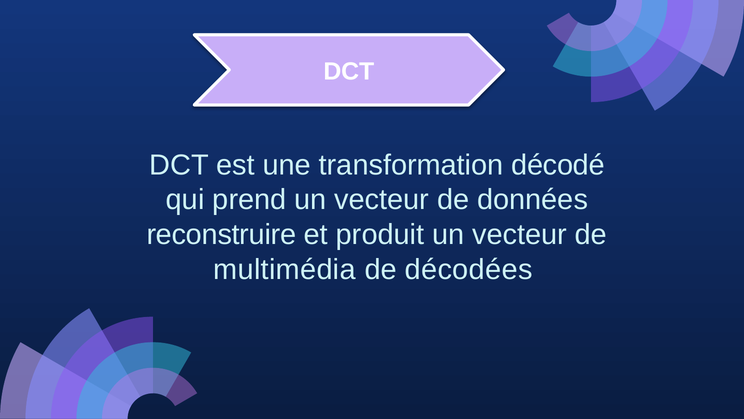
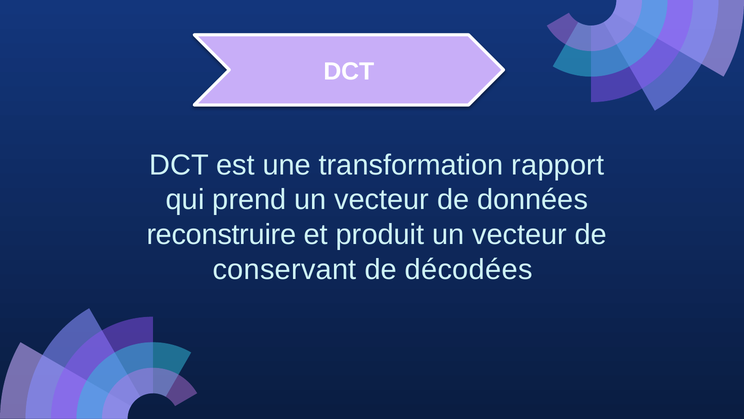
décodé: décodé -> rapport (558, 165)
multimédia: multimédia -> conservant (285, 269)
